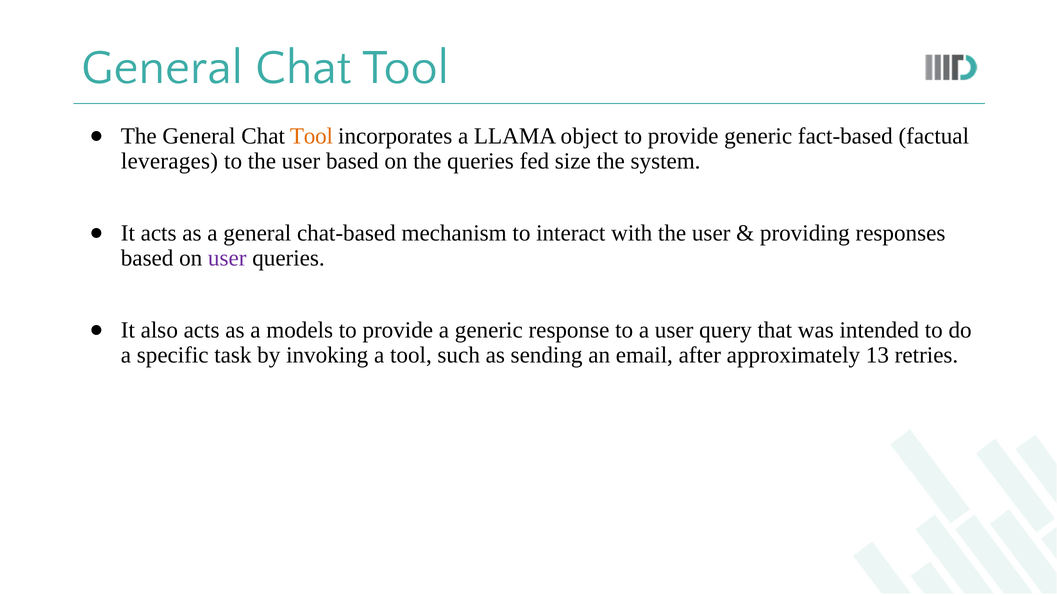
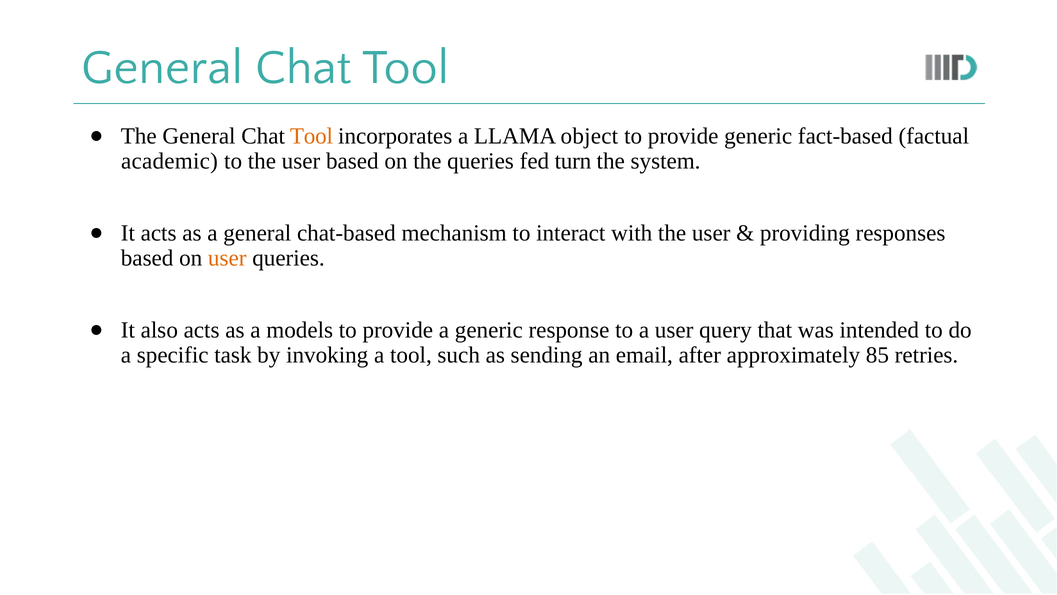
leverages: leverages -> academic (169, 161)
size: size -> turn (573, 161)
user colour: purple -> orange (227, 258)
13: 13 -> 85 (877, 355)
